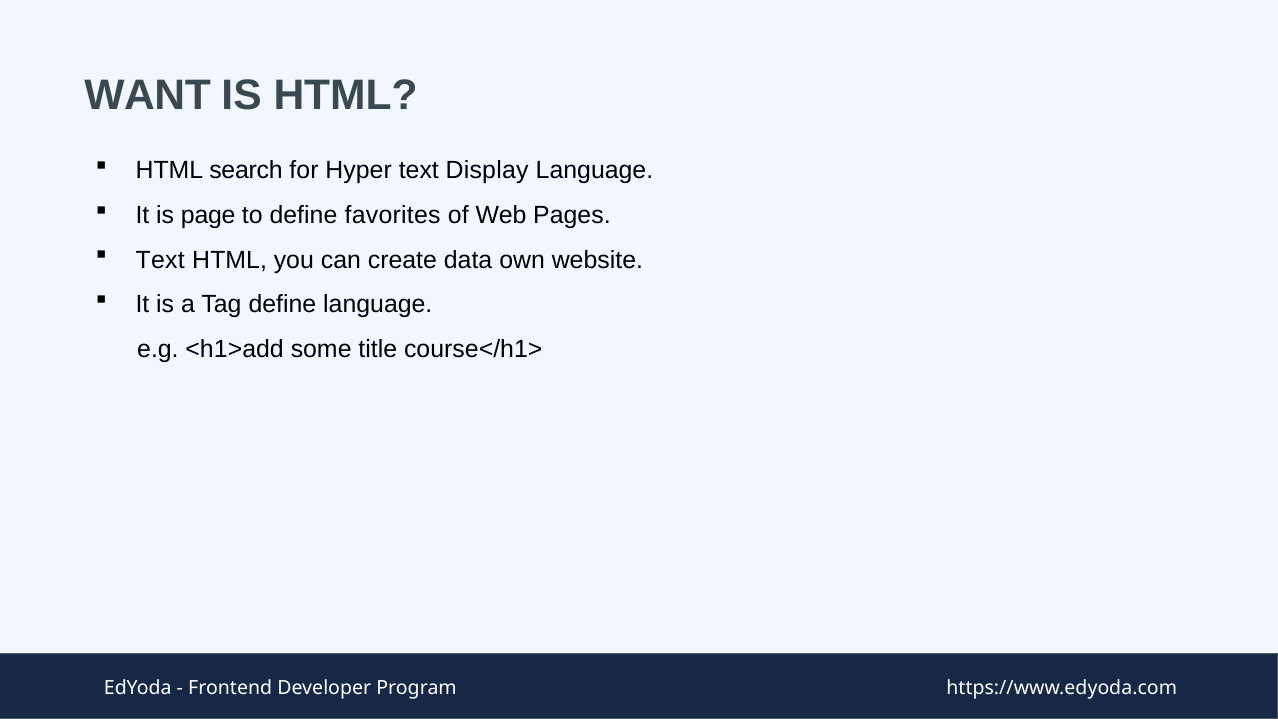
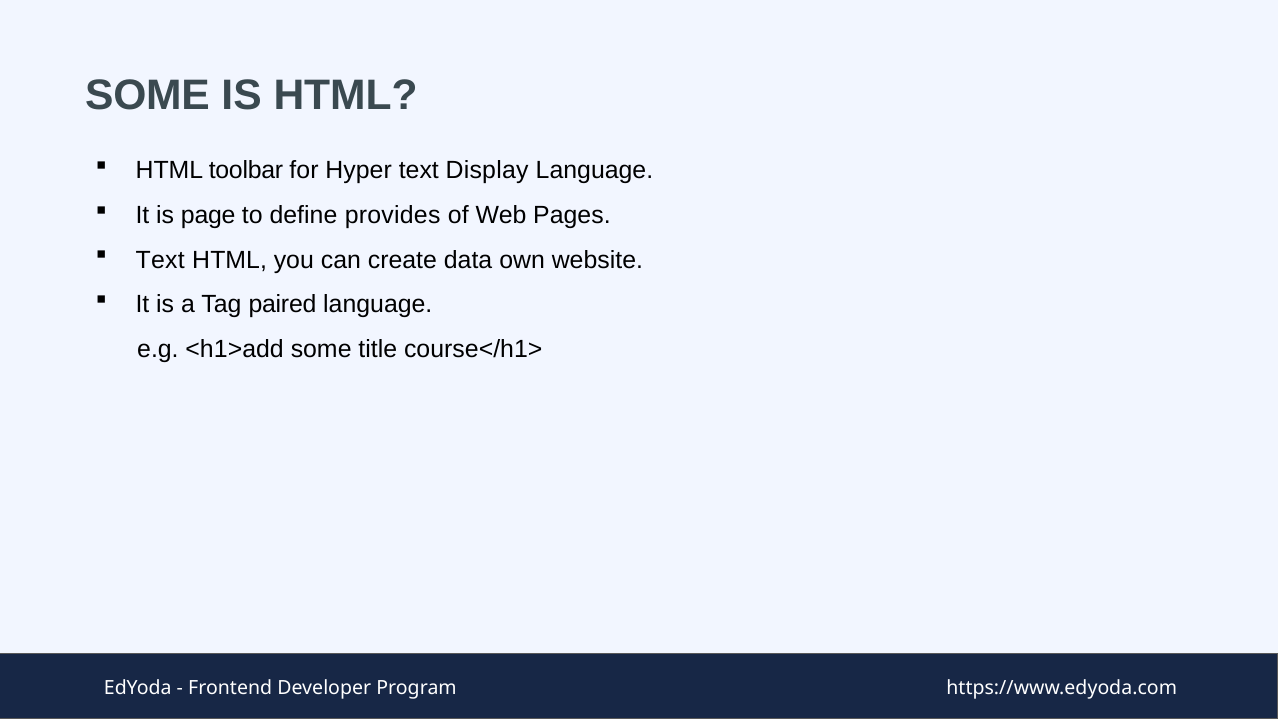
WANT: WANT -> SOME (147, 95)
search: search -> toolbar (246, 170)
favorites: favorites -> provides (393, 215)
Tag define: define -> paired (282, 305)
